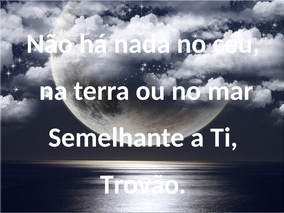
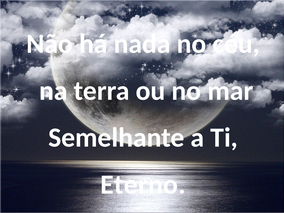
Trovão: Trovão -> Eterno (143, 185)
